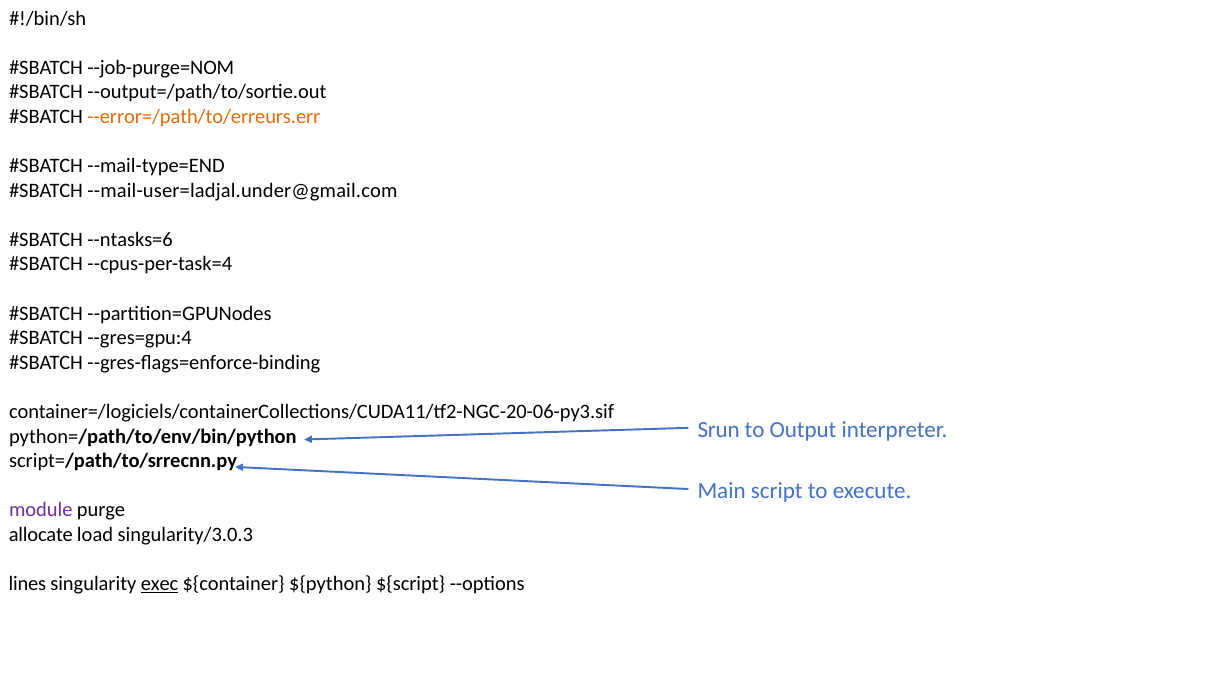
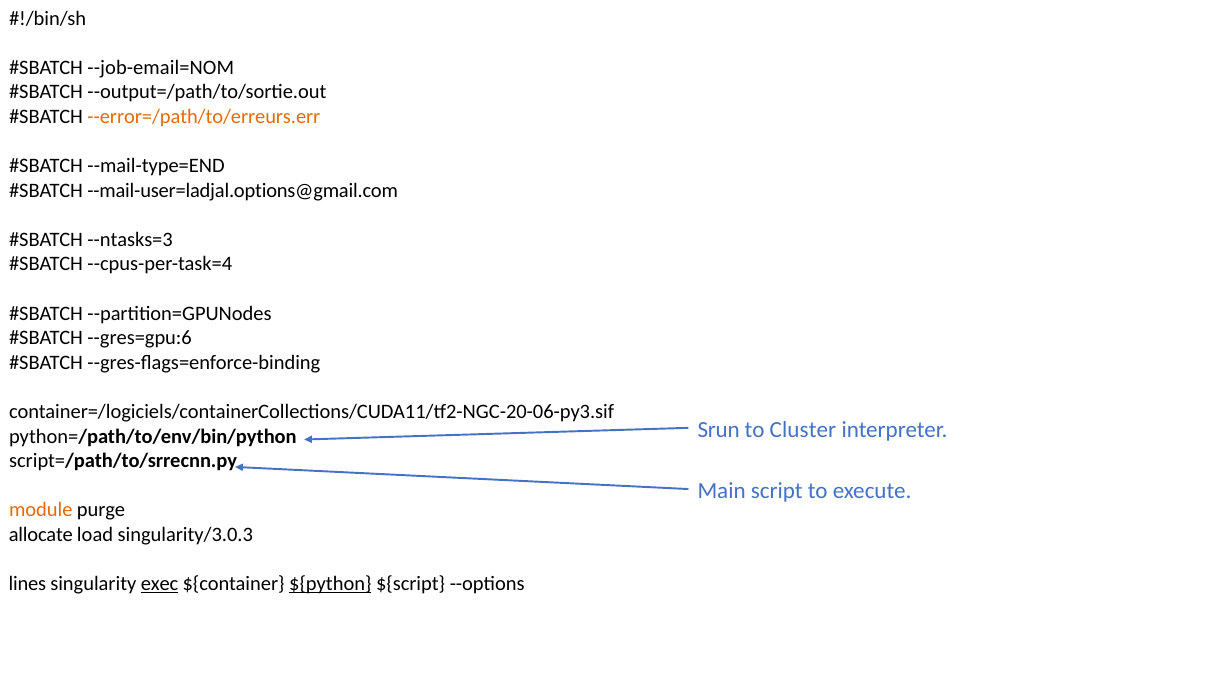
--job-purge=NOM: --job-purge=NOM -> --job-email=NOM (161, 67)
--mail-user=ladjal.under@gmail.com: --mail-user=ladjal.under@gmail.com -> --mail-user=ladjal.options@gmail.com (243, 191)
--ntasks=6: --ntasks=6 -> --ntasks=3 (130, 240)
--gres=gpu:4: --gres=gpu:4 -> --gres=gpu:6 (140, 338)
Output: Output -> Cluster (803, 430)
module colour: purple -> orange (41, 510)
${python underline: none -> present (330, 584)
